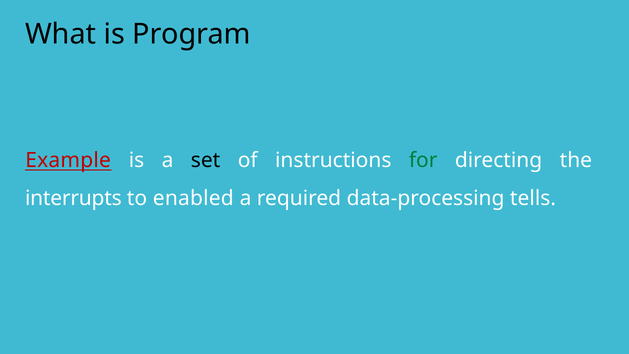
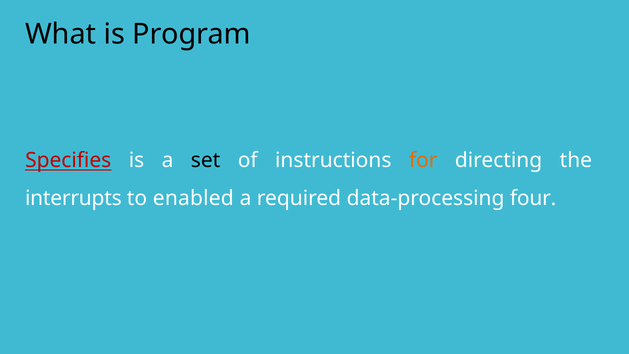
Example: Example -> Specifies (68, 160)
for colour: green -> orange (423, 160)
tells: tells -> four (533, 198)
